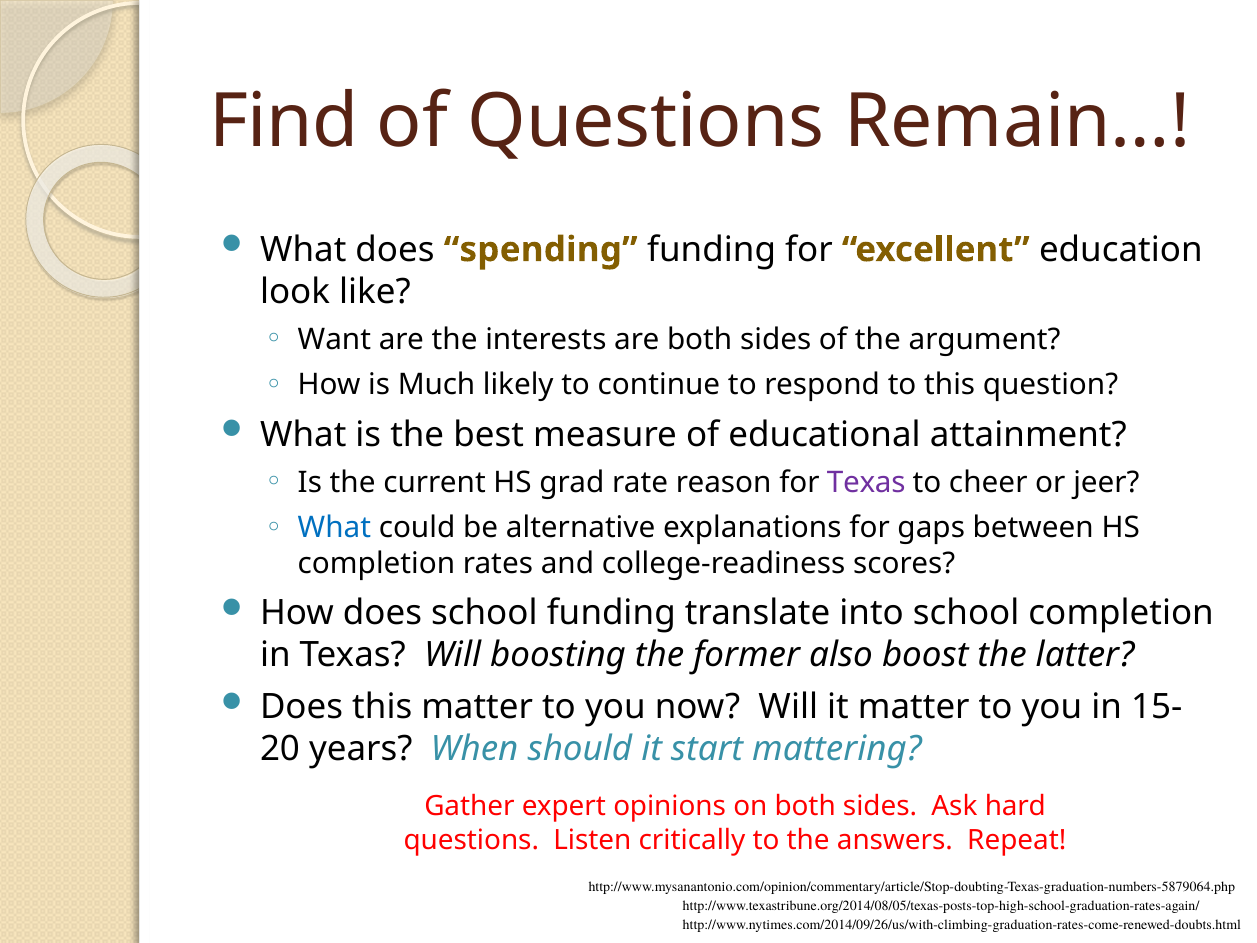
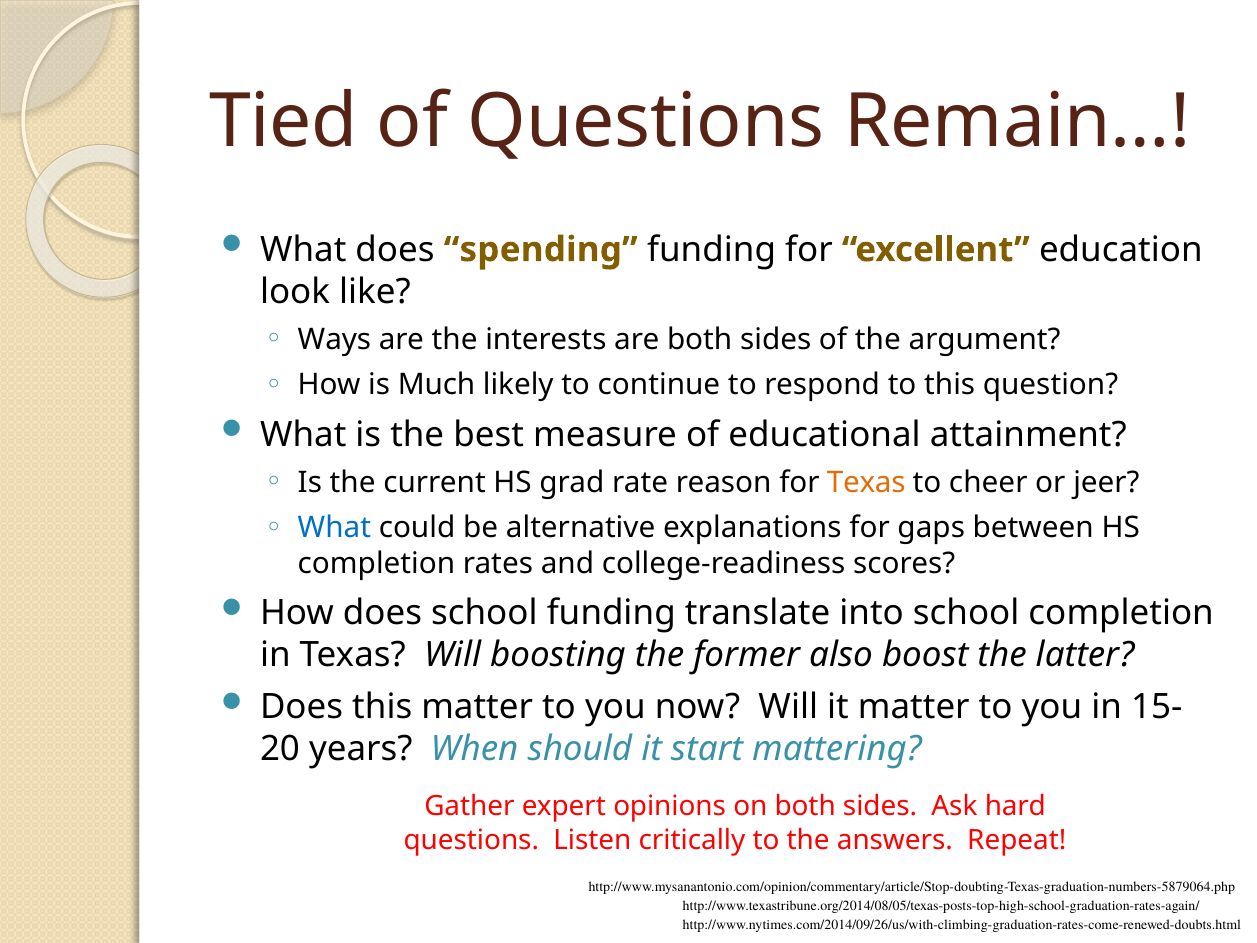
Find: Find -> Tied (284, 122)
Want: Want -> Ways (334, 339)
Texas colour: purple -> orange (866, 482)
